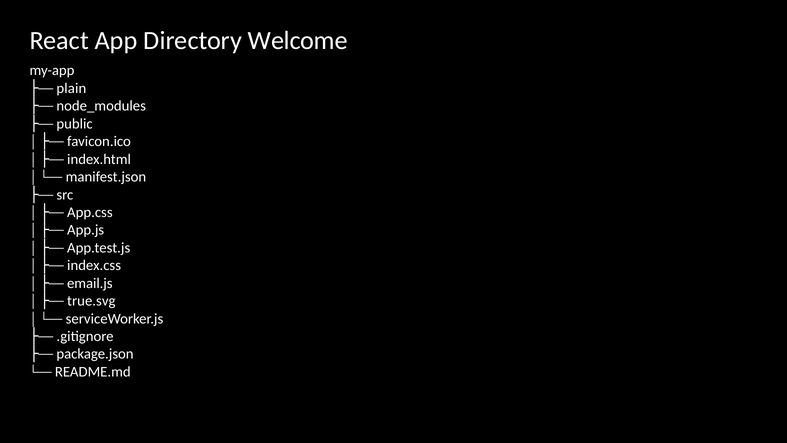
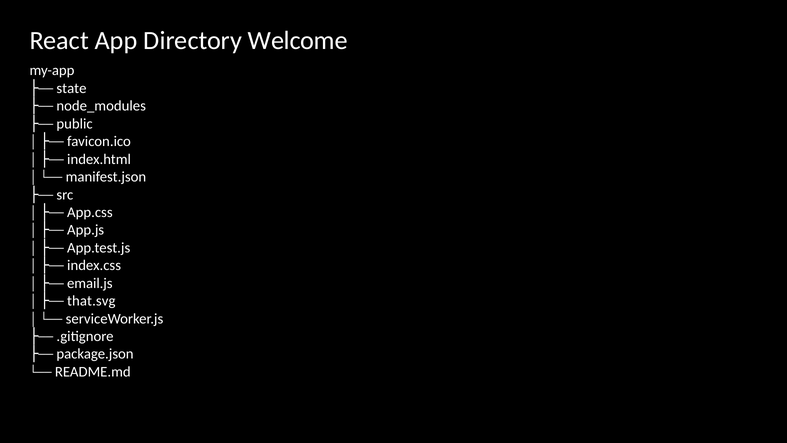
plain: plain -> state (71, 88)
true.svg: true.svg -> that.svg (91, 301)
